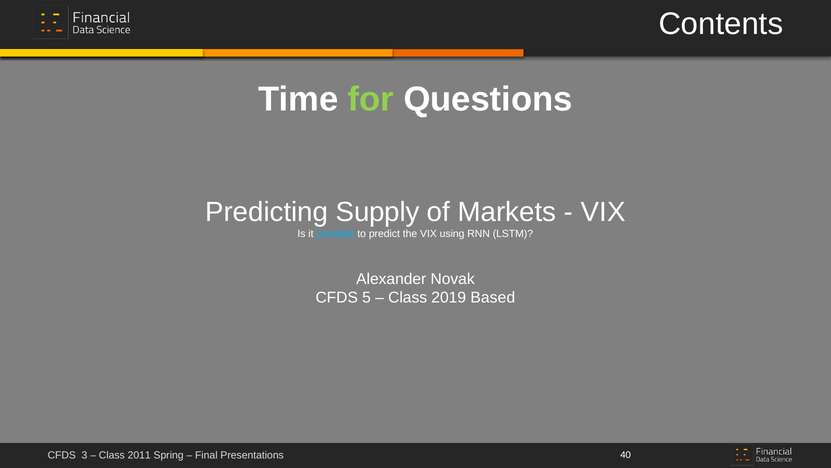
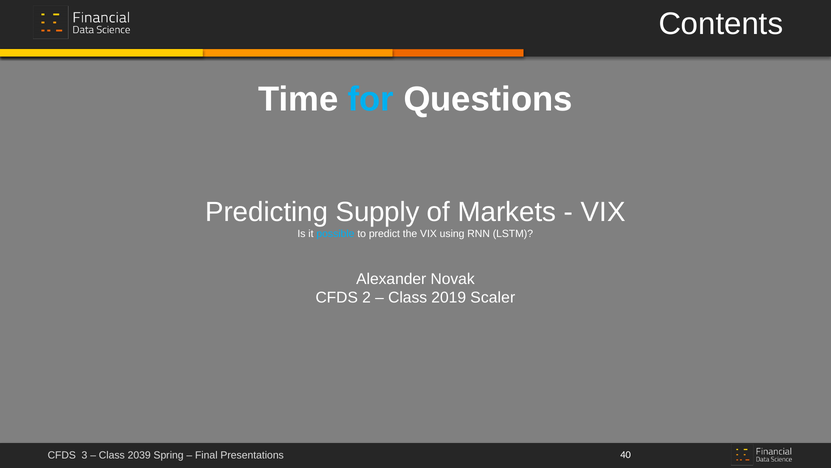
for colour: light green -> light blue (371, 99)
5: 5 -> 2 (367, 297)
Based: Based -> Scaler (493, 297)
2011: 2011 -> 2039 (139, 455)
